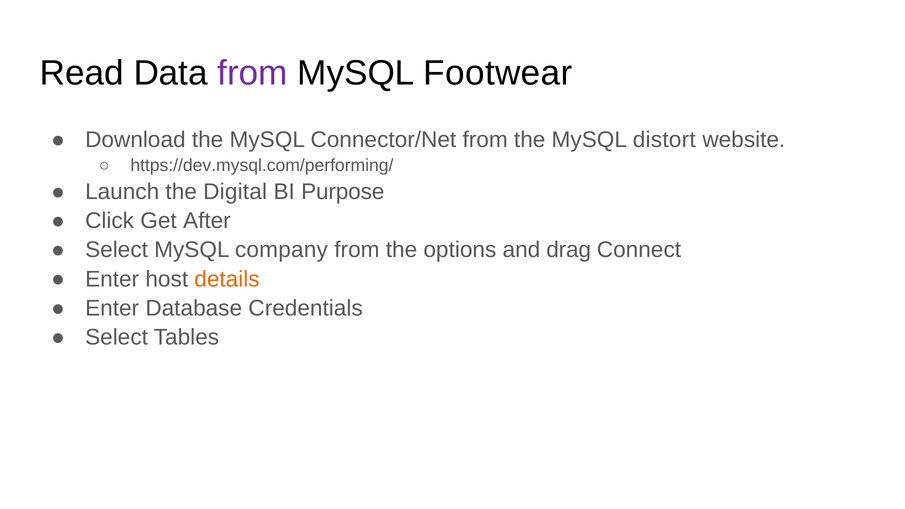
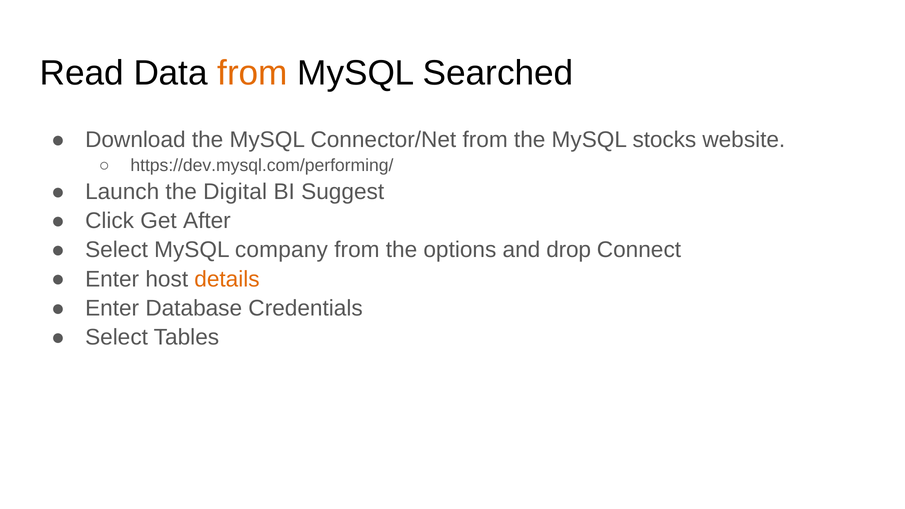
from colour: purple -> orange (253, 73)
Footwear: Footwear -> Searched (498, 73)
distort: distort -> stocks (664, 140)
Purpose: Purpose -> Suggest (343, 192)
drag: drag -> drop (569, 250)
